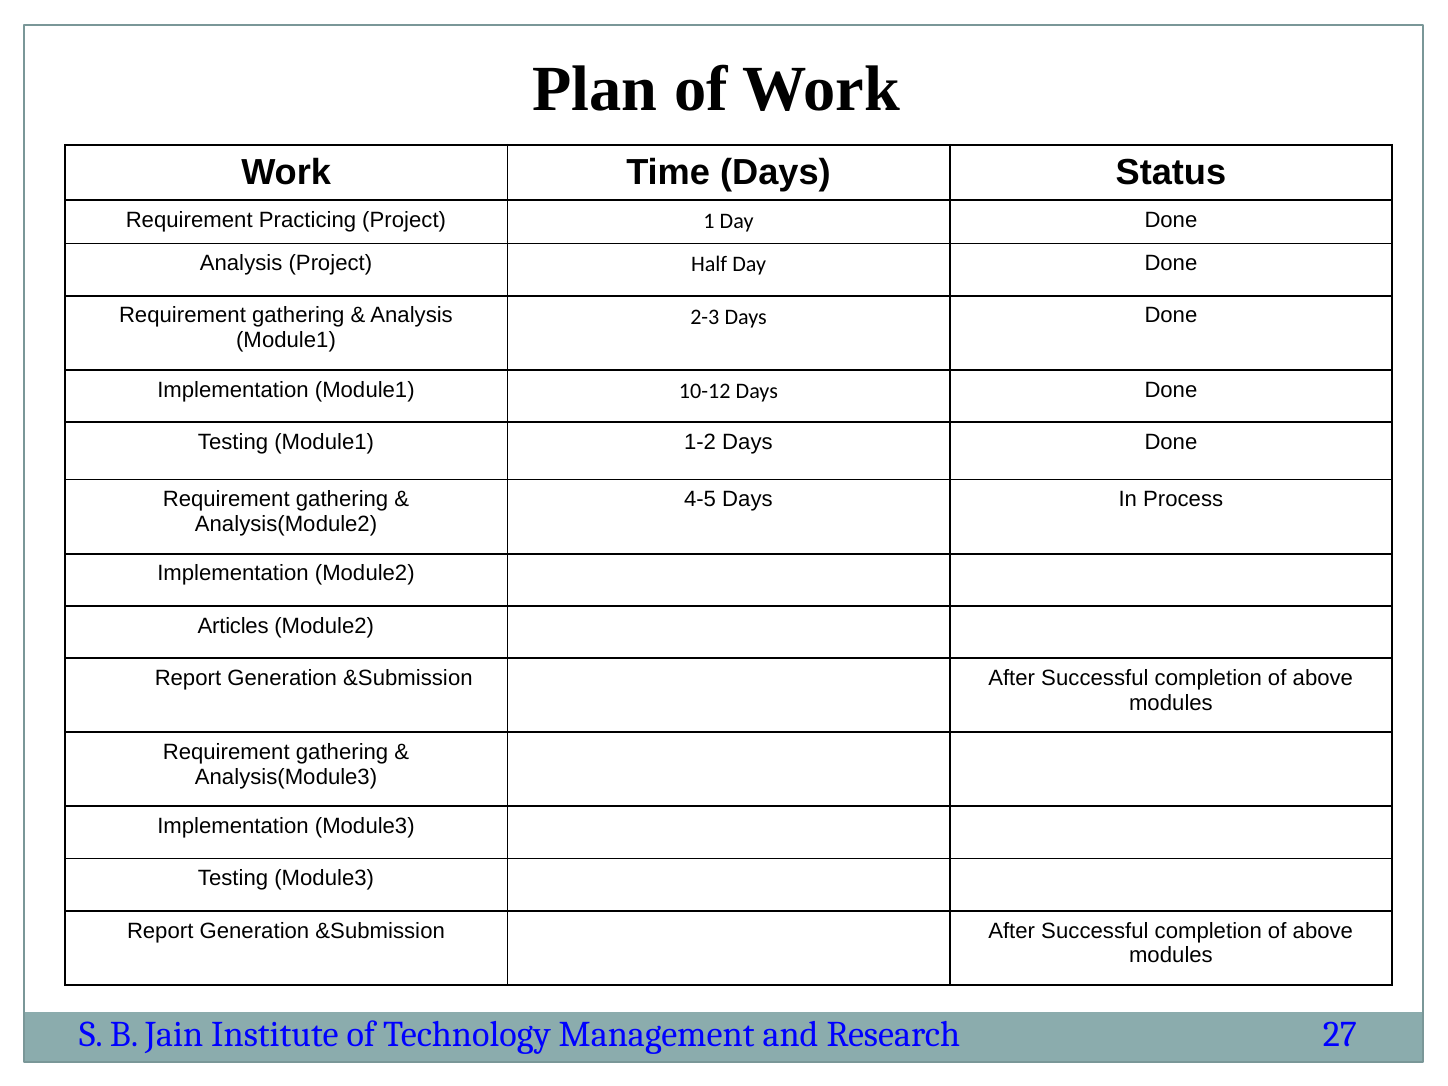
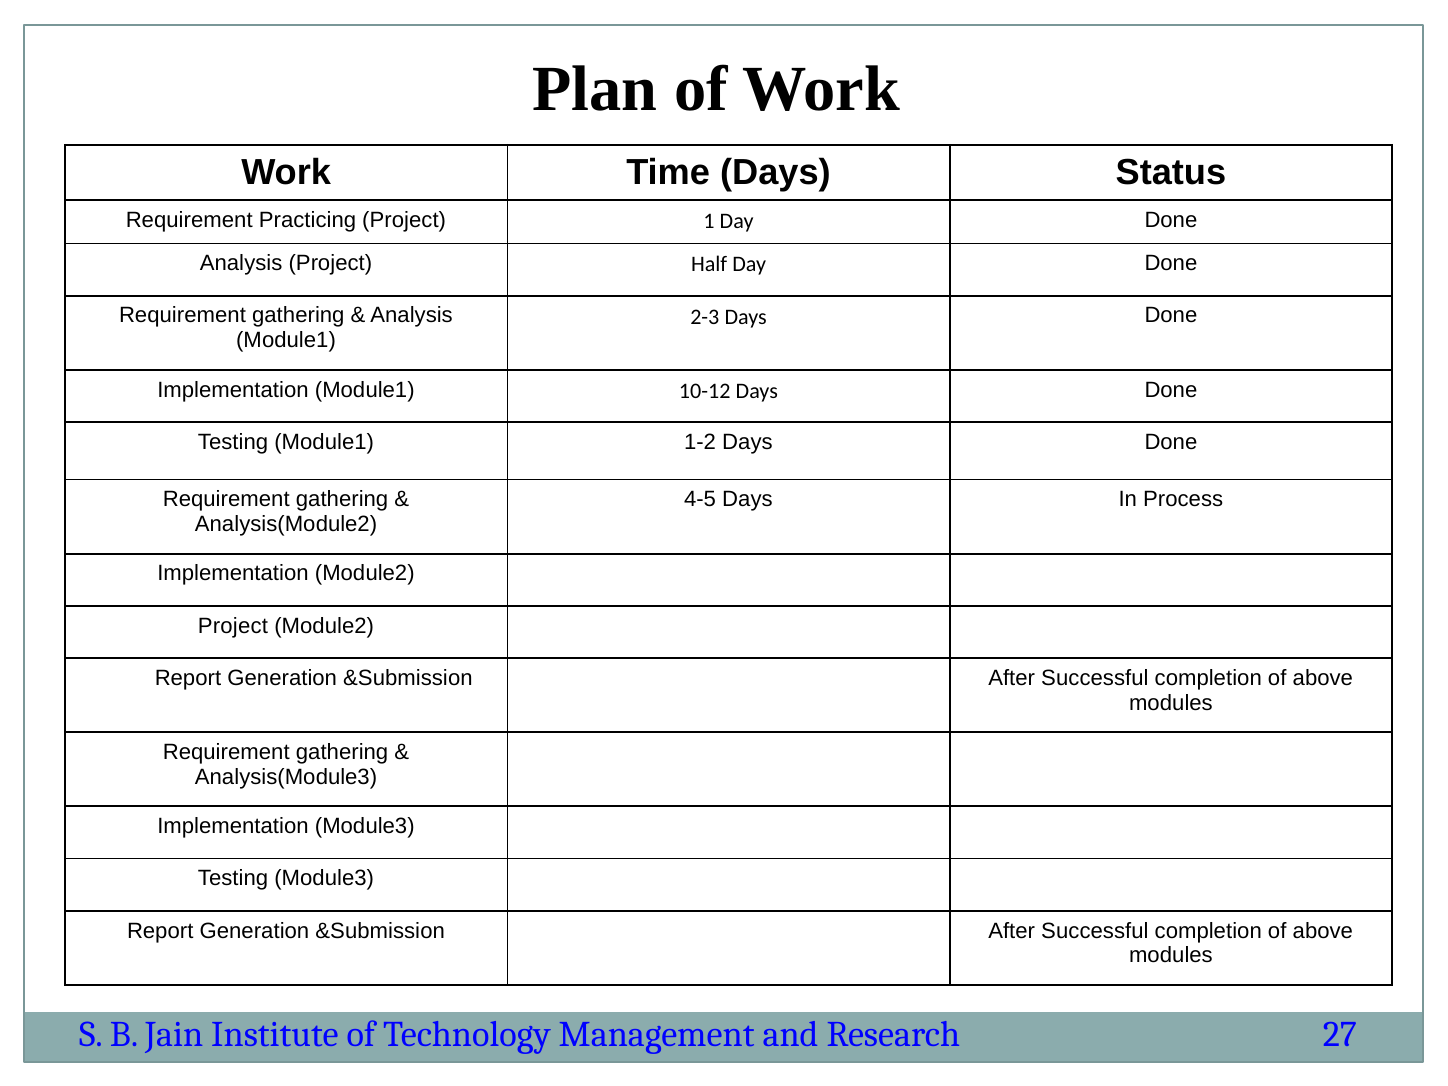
Articles: Articles -> Project (233, 626)
